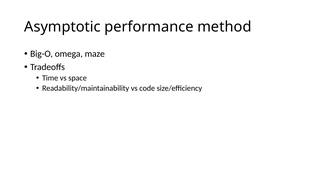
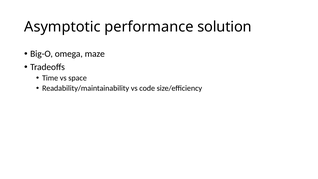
method: method -> solution (225, 27)
